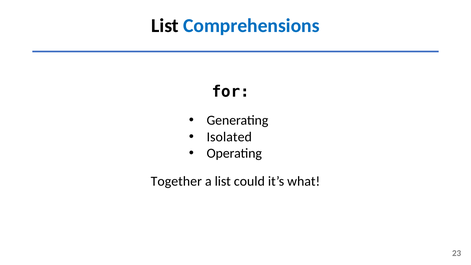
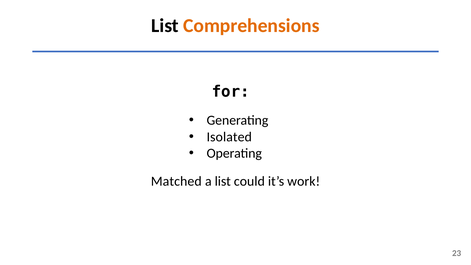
Comprehensions colour: blue -> orange (251, 26)
Together: Together -> Matched (176, 181)
what: what -> work (304, 181)
